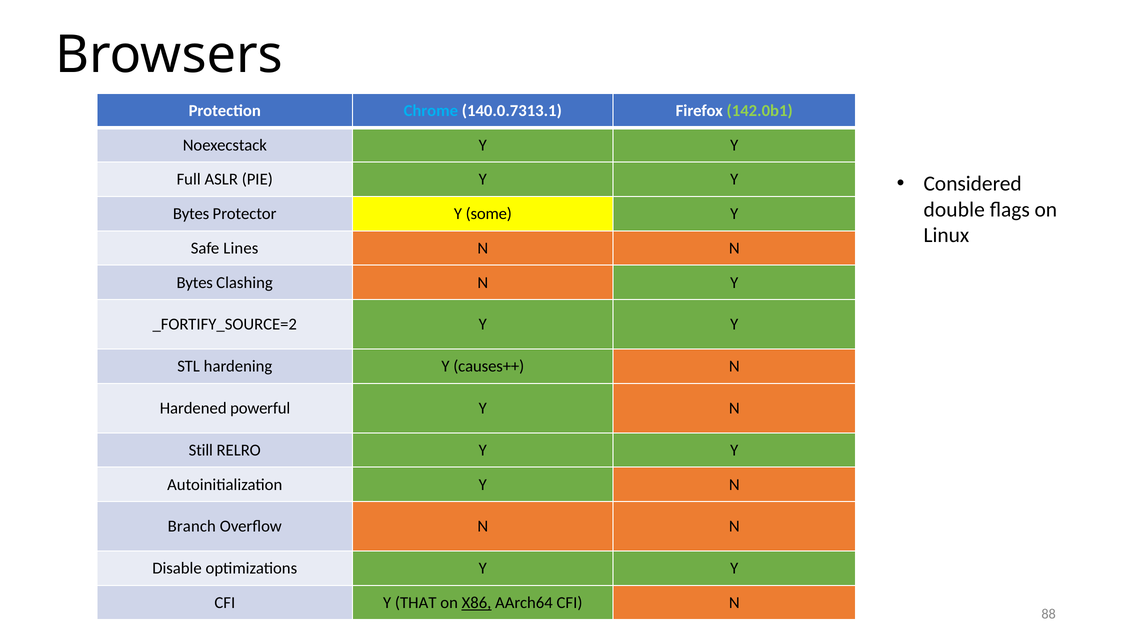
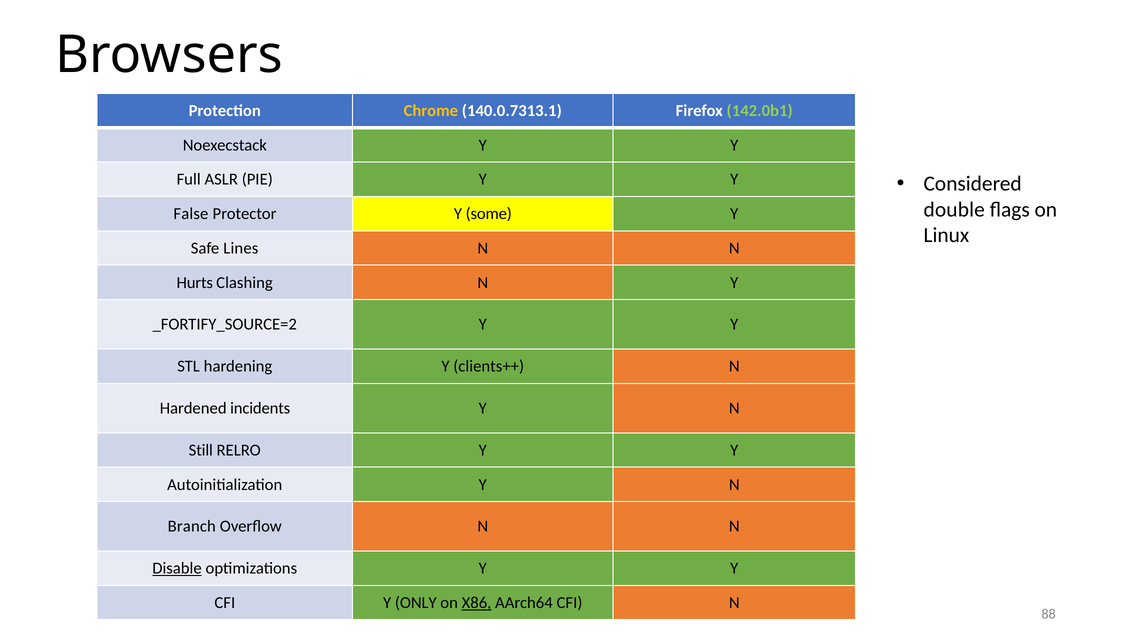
Chrome colour: light blue -> yellow (431, 111)
Bytes: Bytes -> False (191, 214)
Bytes: Bytes -> Hurts (195, 283)
causes++: causes++ -> clients++ (489, 366)
powerful: powerful -> incidents (260, 408)
Disable underline: none -> present (177, 568)
THAT: THAT -> ONLY (416, 603)
